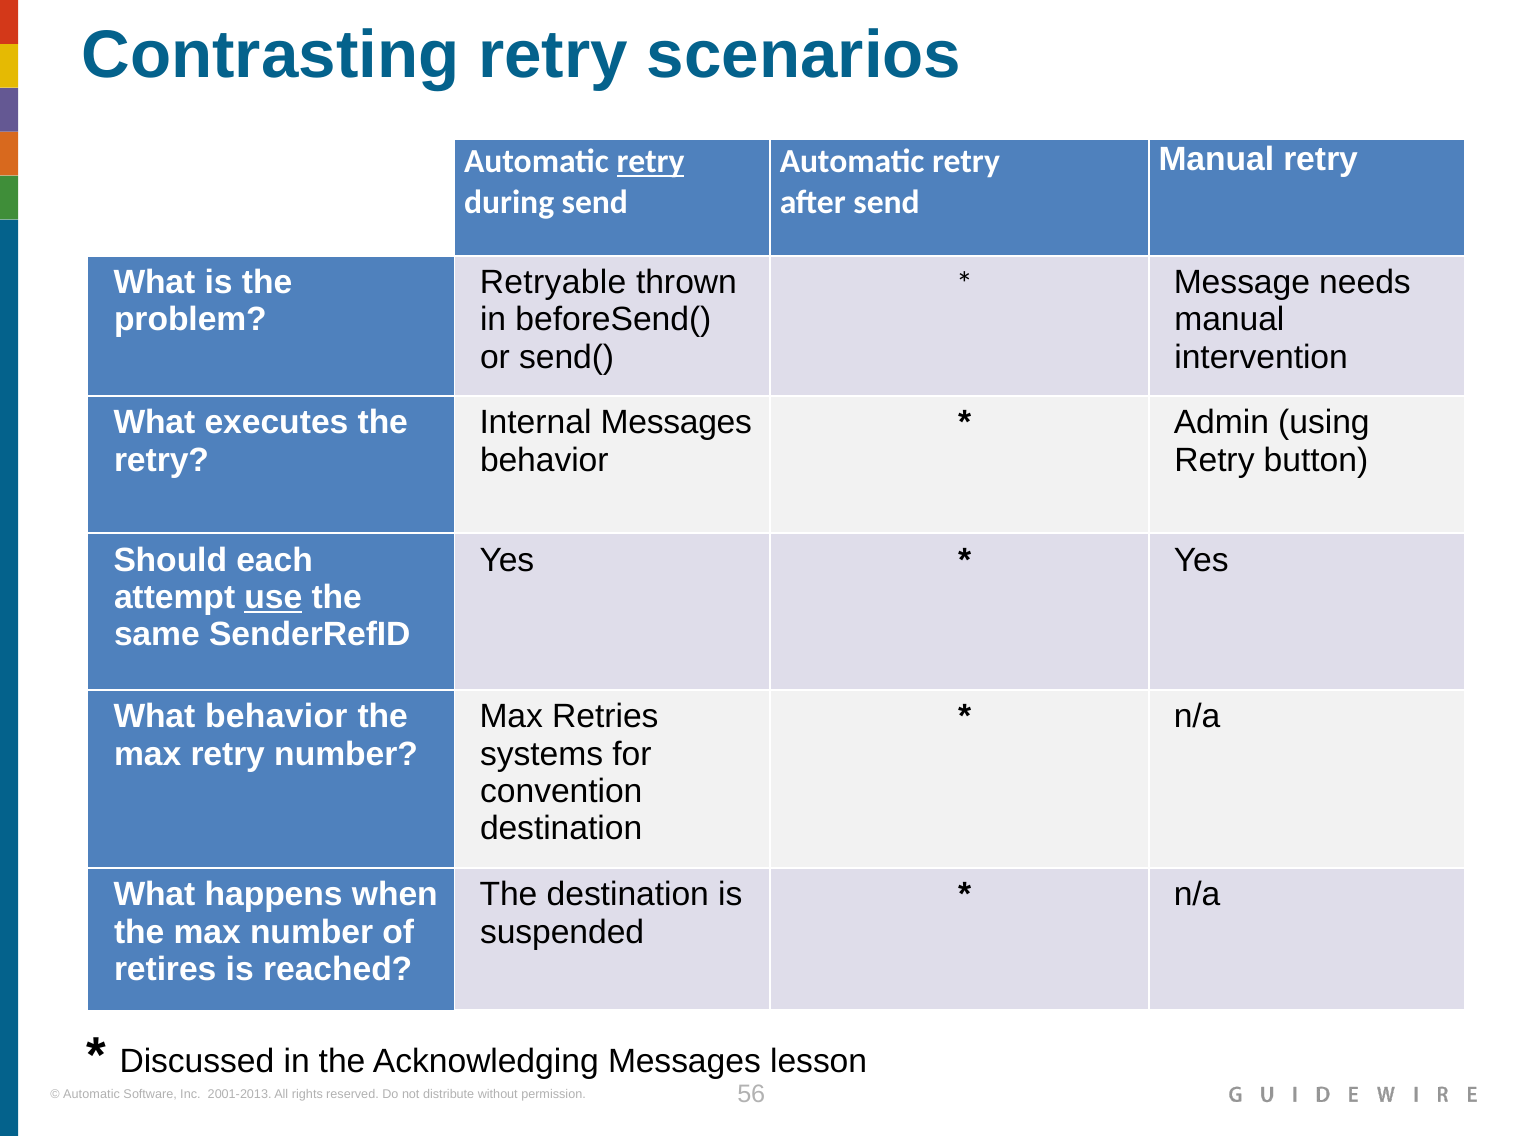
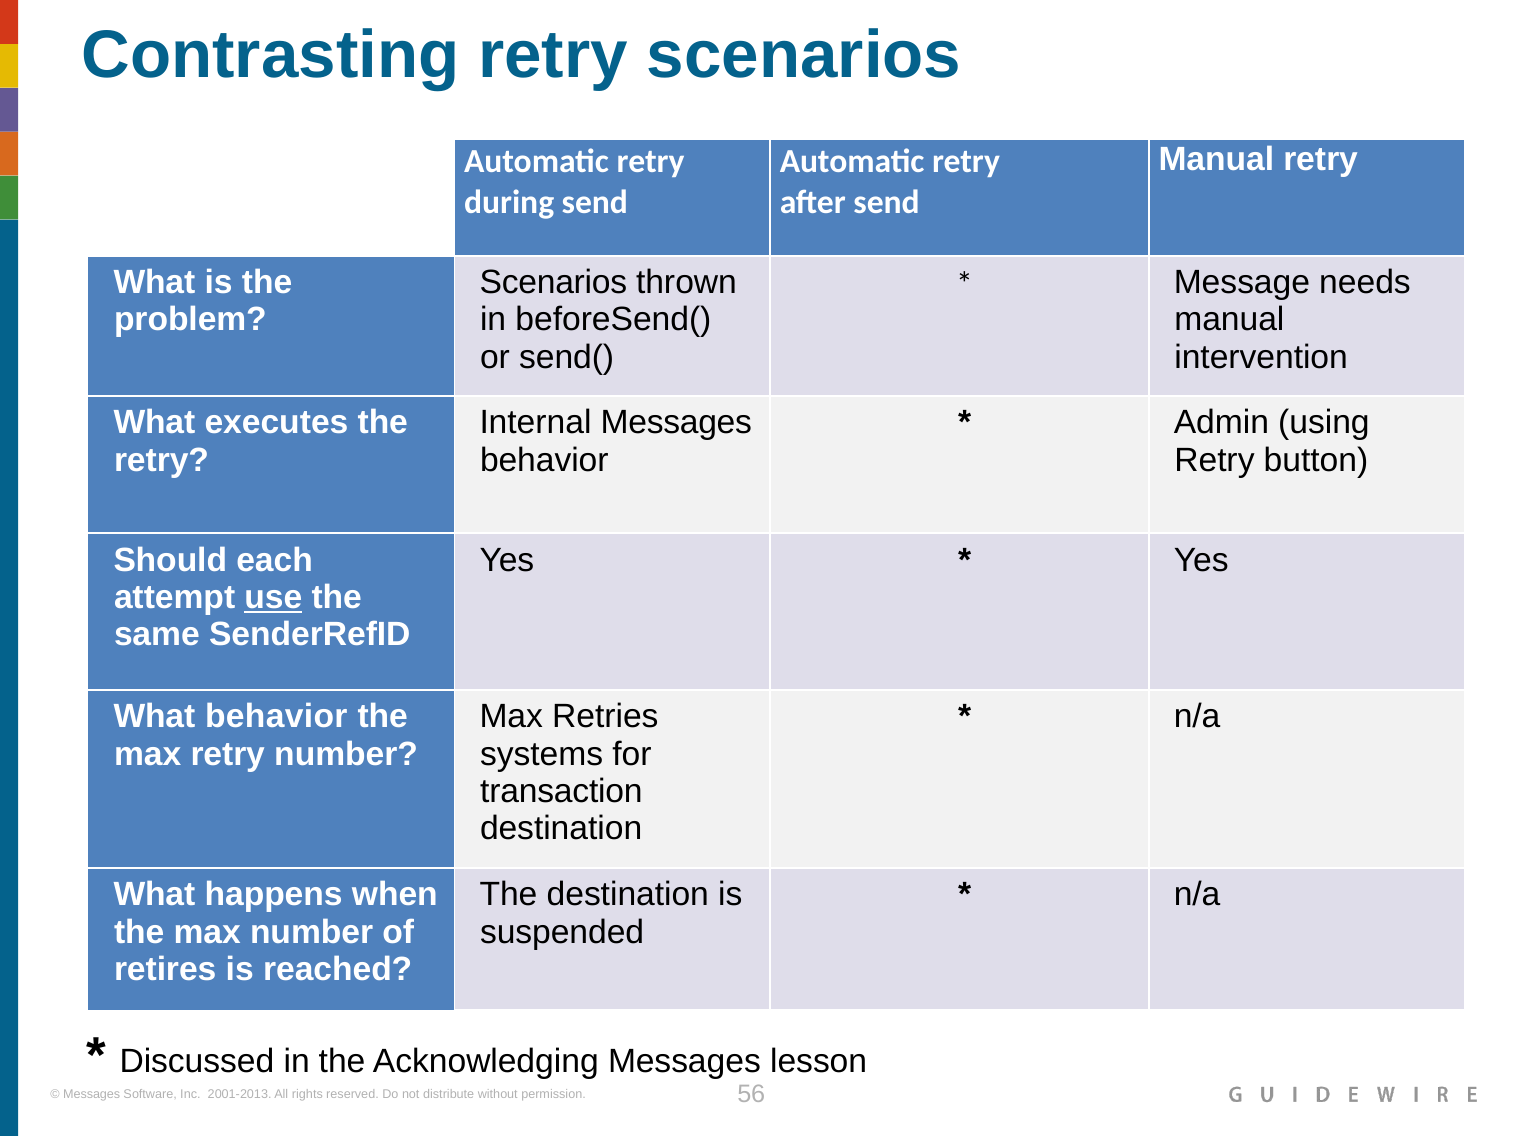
retry underline: present -> none (651, 161)
Retryable: Retryable -> Scenarios (553, 283)
convention: convention -> transaction (561, 792)
Automatic: Automatic -> Messages (92, 1094)
